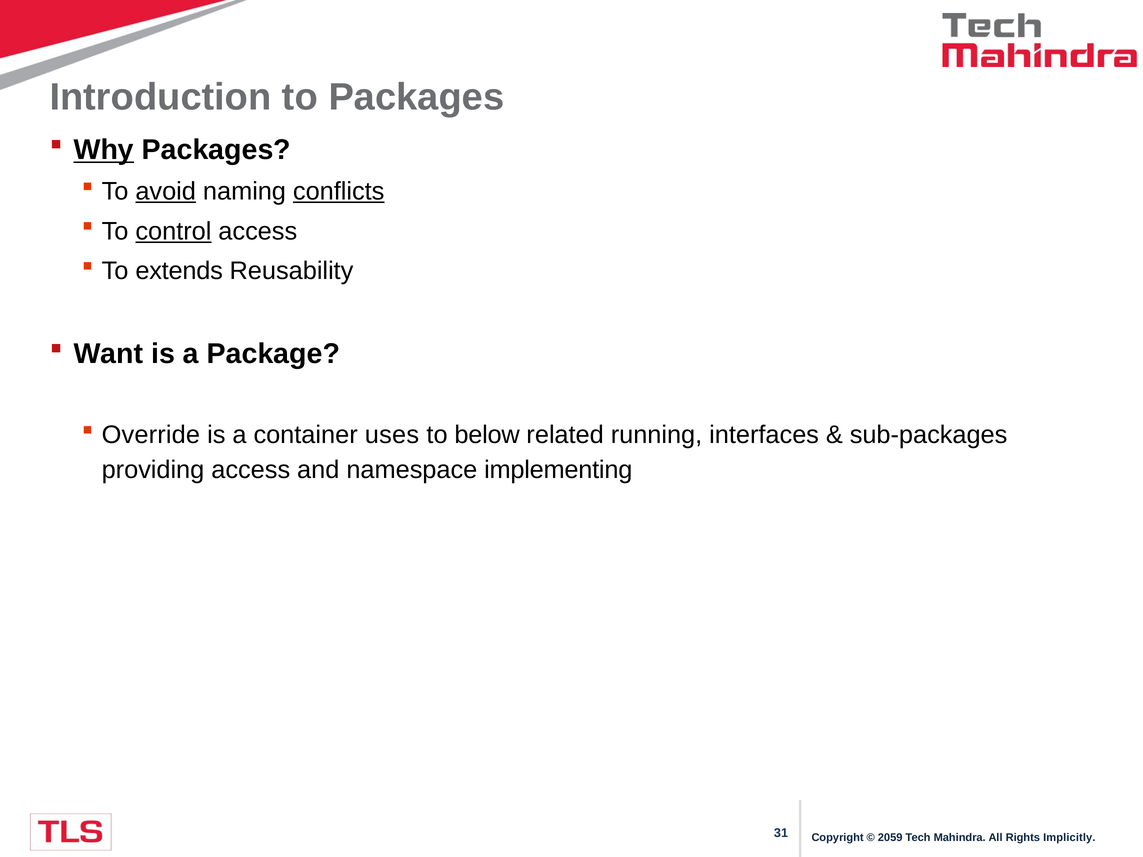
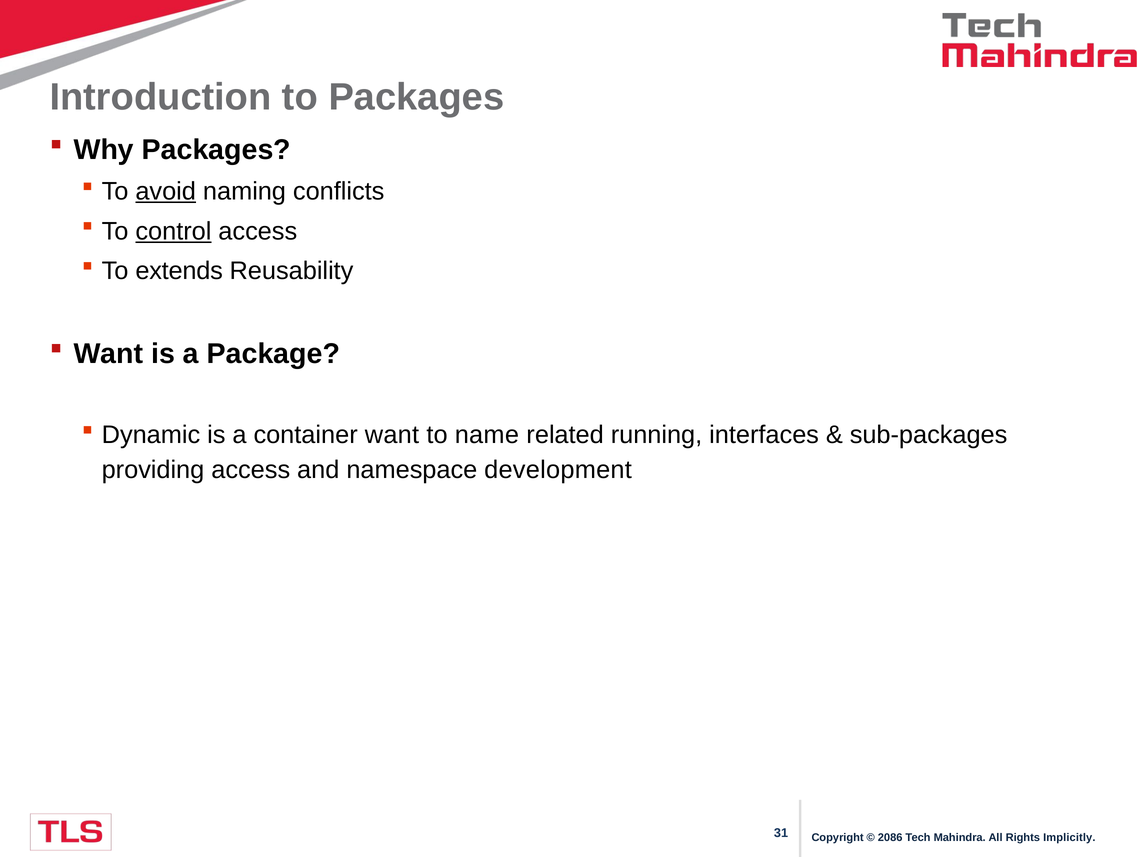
Why underline: present -> none (104, 150)
conflicts underline: present -> none (339, 192)
Override: Override -> Dynamic (151, 435)
container uses: uses -> want (392, 435)
below: below -> name (487, 435)
implementing: implementing -> development (558, 470)
2059: 2059 -> 2086 (890, 838)
